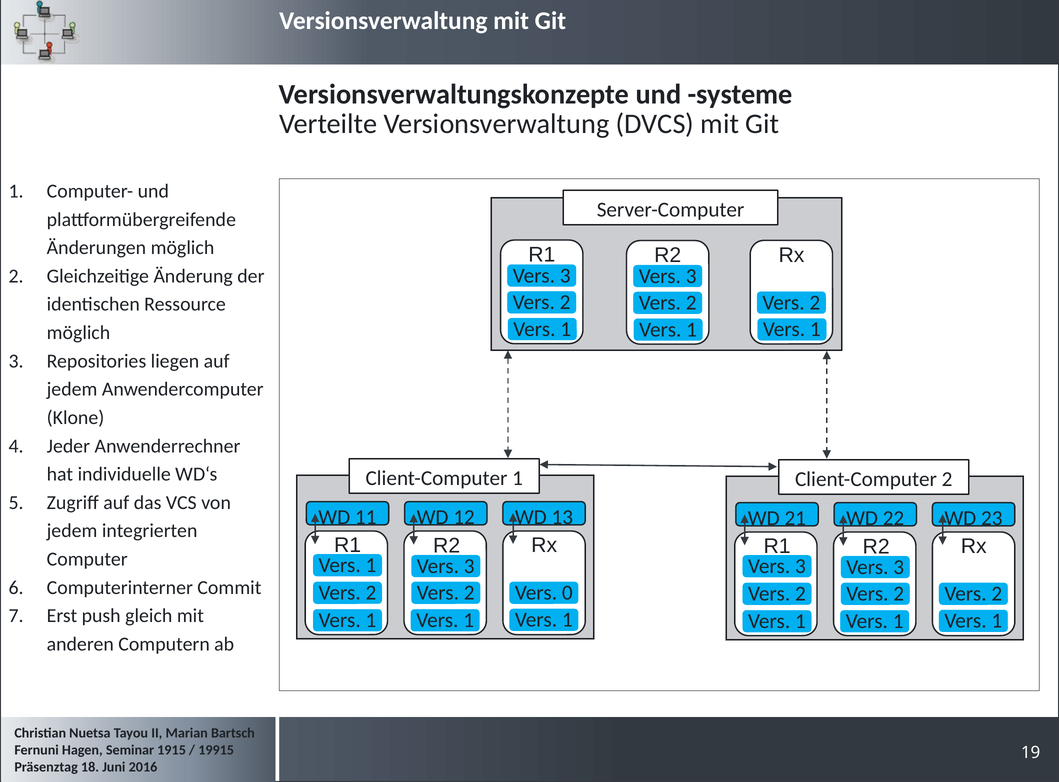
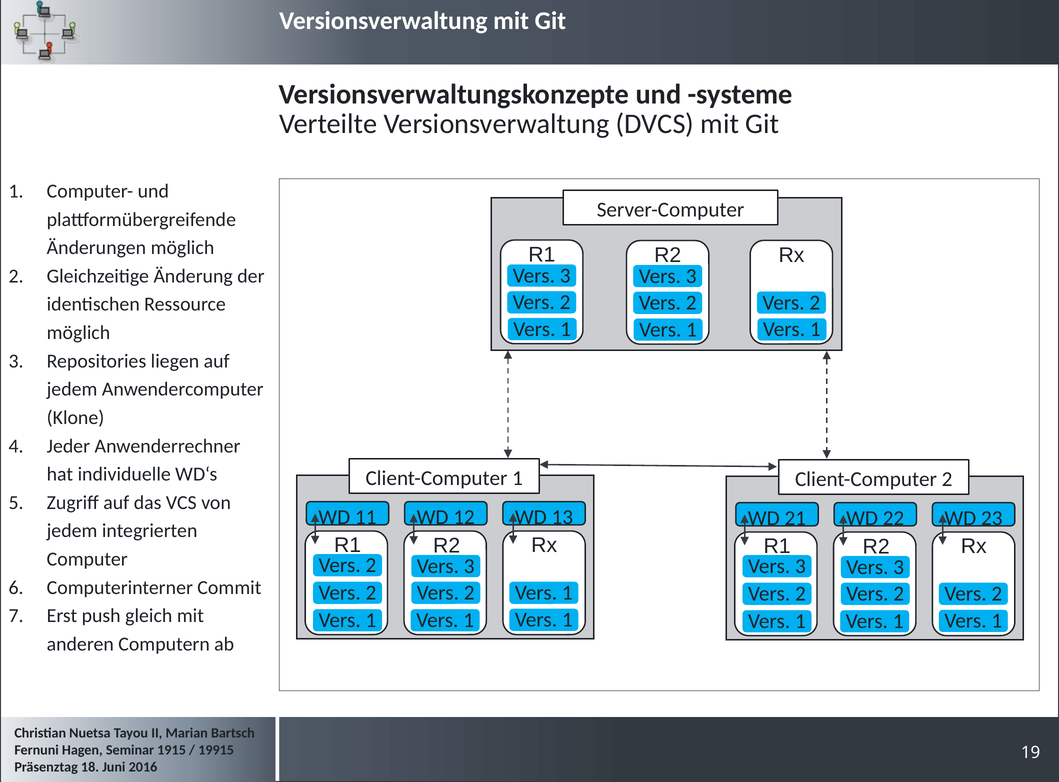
1: 1 -> 2 (371, 566)
0: 0 -> 1 (567, 593)
